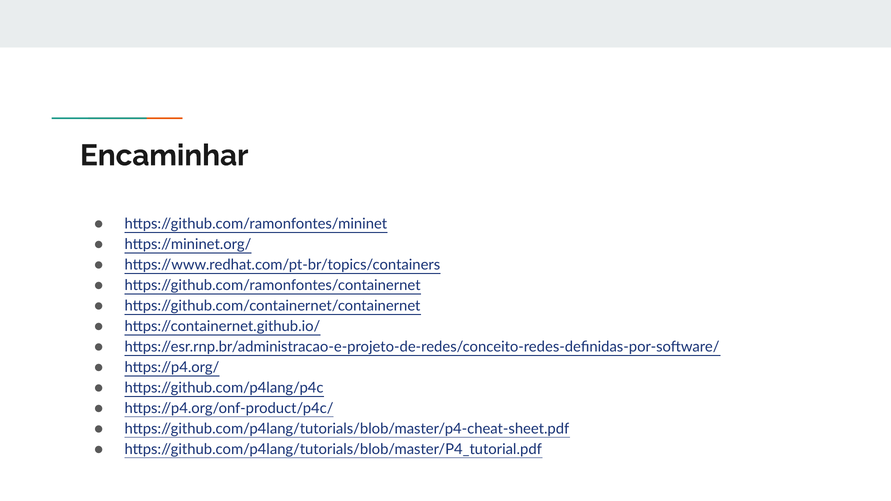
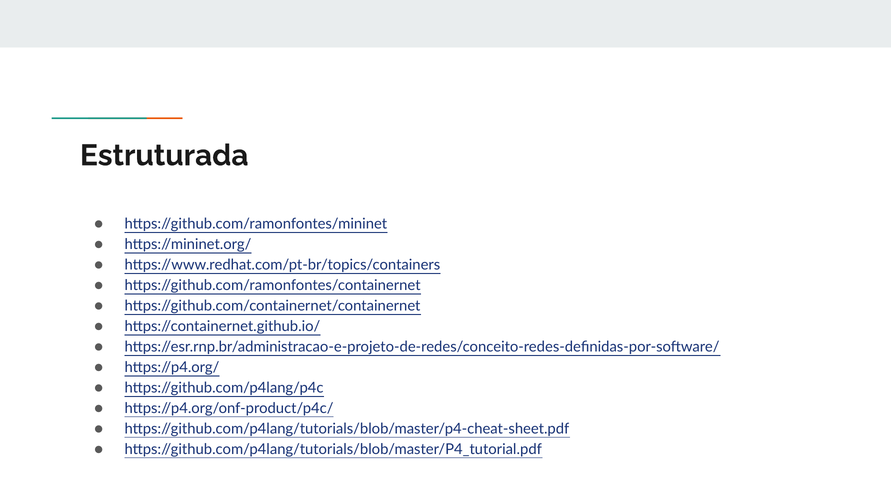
Encaminhar: Encaminhar -> Estruturada (164, 156)
